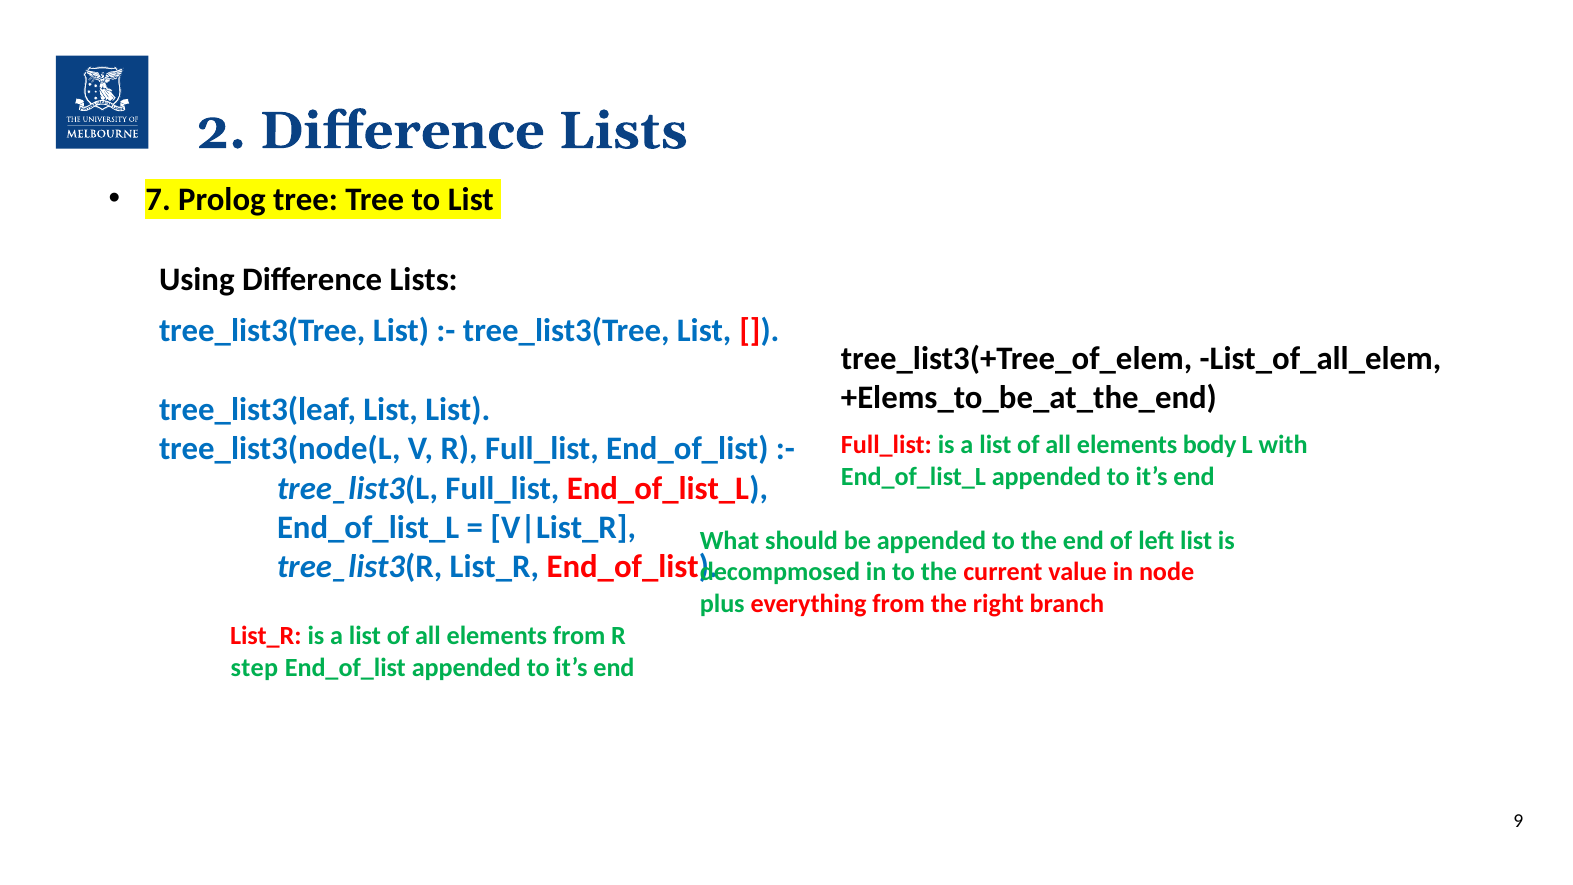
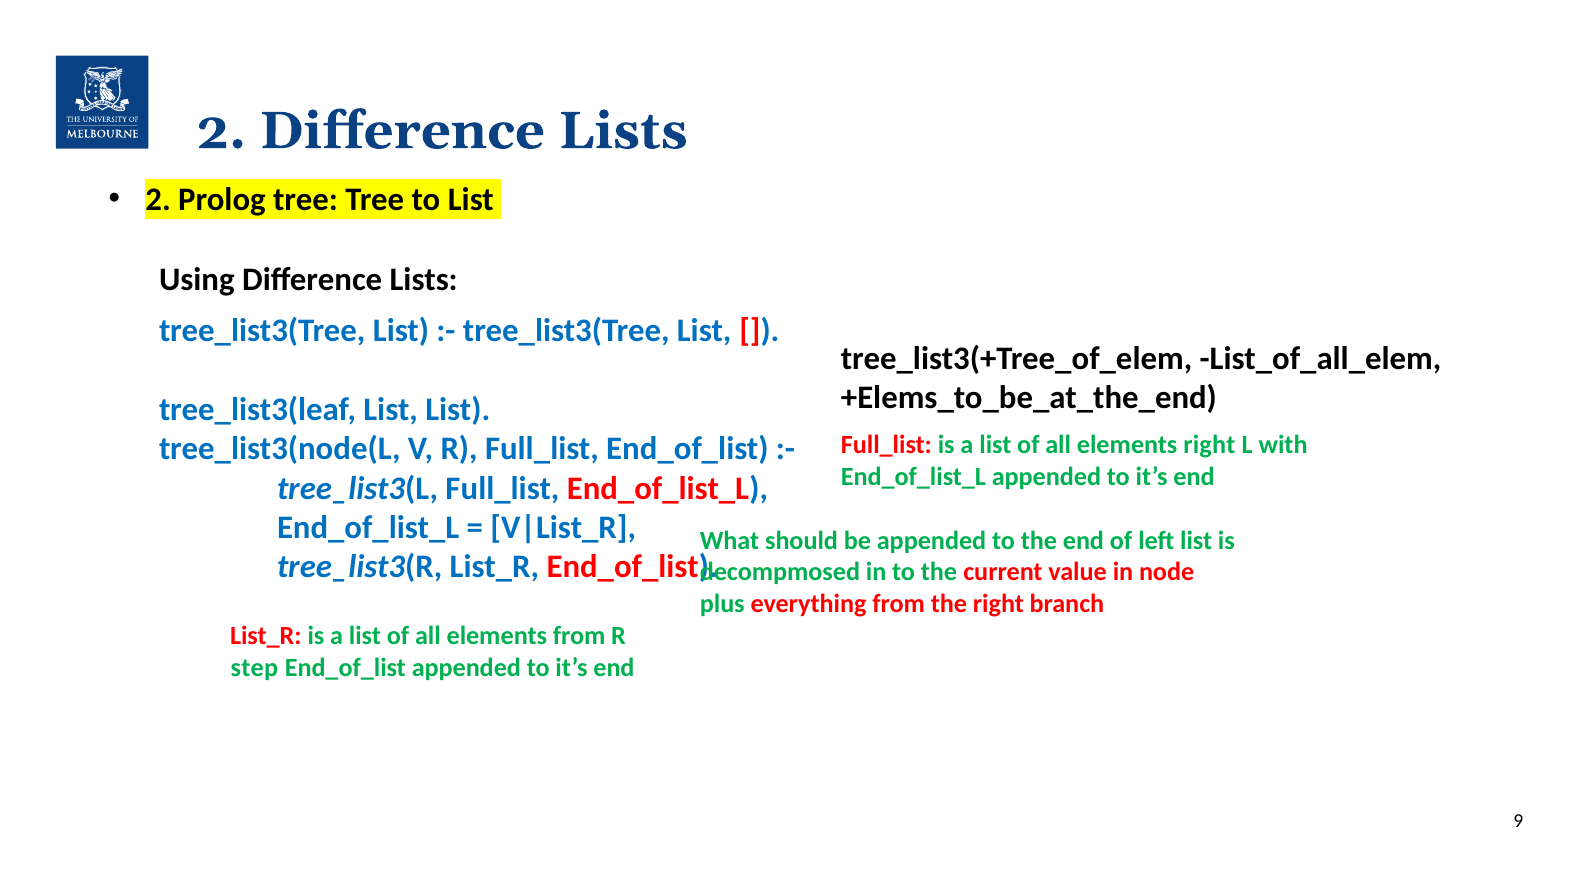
7: 7 -> 2 (158, 200)
elements body: body -> right (1209, 445)
